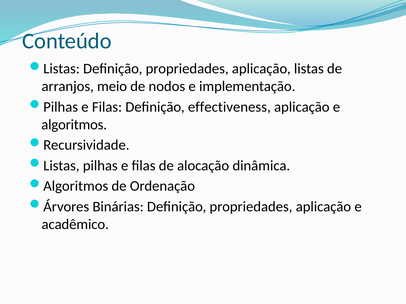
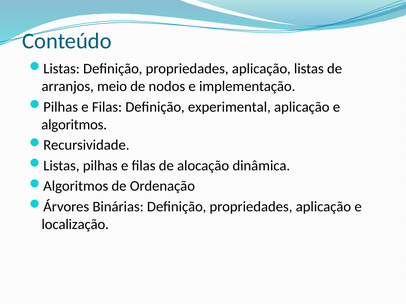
effectiveness: effectiveness -> experimental (229, 107)
acadêmico: acadêmico -> localização (75, 225)
